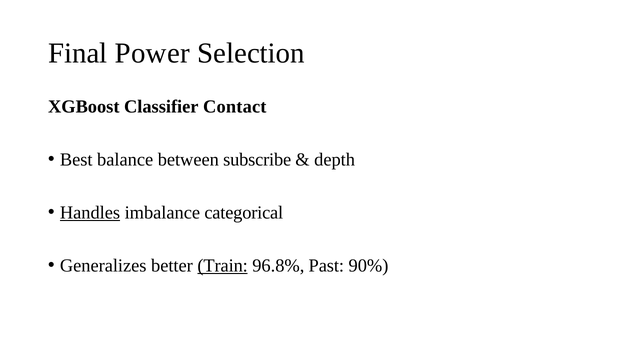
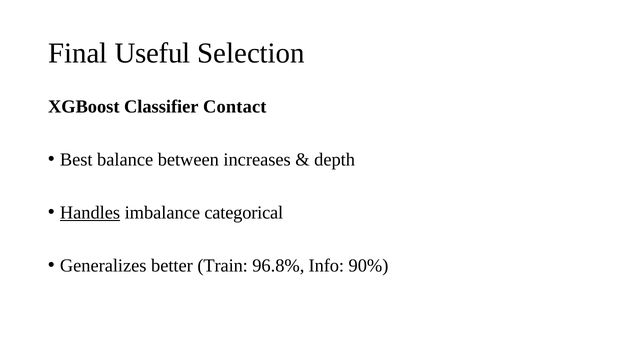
Power: Power -> Useful (153, 53)
subscribe: subscribe -> increases (257, 160)
Train underline: present -> none (223, 265)
Past: Past -> Info (326, 265)
